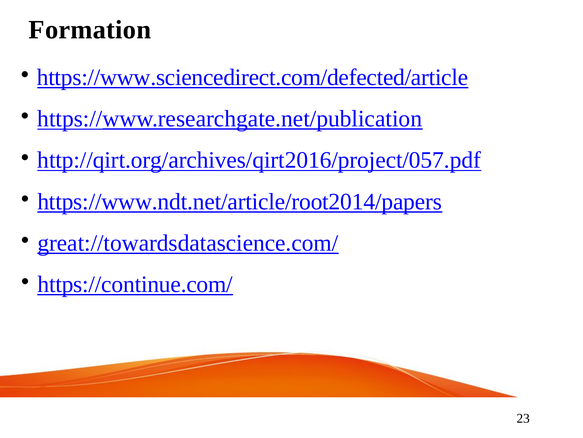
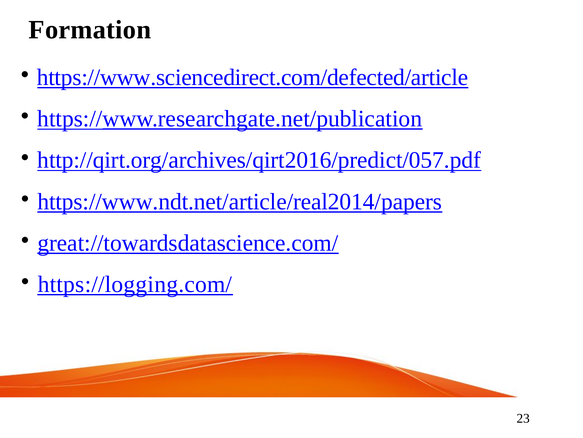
http://qirt.org/archives/qirt2016/project/057.pdf: http://qirt.org/archives/qirt2016/project/057.pdf -> http://qirt.org/archives/qirt2016/predict/057.pdf (259, 160)
https://www.ndt.net/article/root2014/papers: https://www.ndt.net/article/root2014/papers -> https://www.ndt.net/article/real2014/papers (240, 201)
https://continue.com/: https://continue.com/ -> https://logging.com/ (135, 284)
